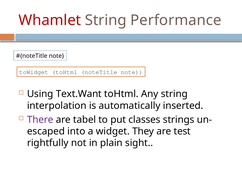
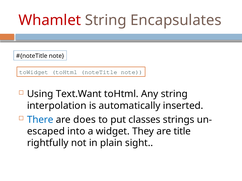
Performance: Performance -> Encapsulates (176, 20)
There colour: purple -> blue (40, 120)
tabel: tabel -> does (85, 120)
test: test -> title (182, 132)
